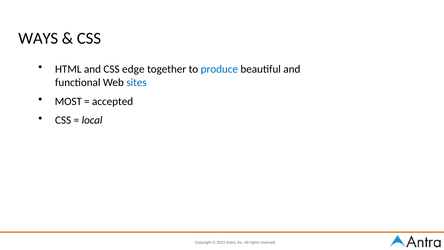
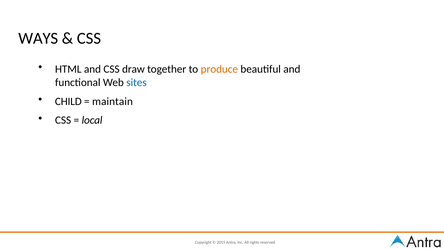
edge: edge -> draw (133, 69)
produce colour: blue -> orange (219, 69)
MOST: MOST -> CHILD (68, 101)
accepted: accepted -> maintain (113, 101)
